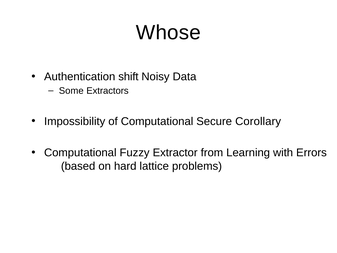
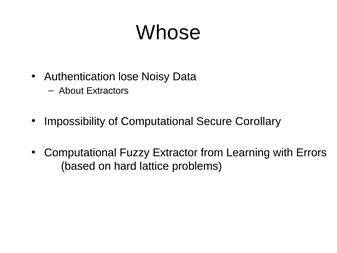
shift: shift -> lose (128, 77)
Some: Some -> About (71, 91)
